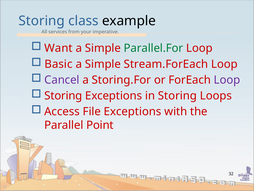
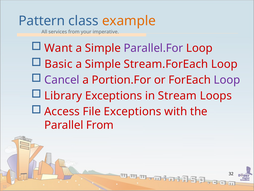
Storing: Storing -> Pattern (42, 21)
example colour: black -> orange (129, 21)
Parallel.For colour: green -> purple (153, 48)
Storing.For: Storing.For -> Portion.For (121, 80)
Storing: Storing -> Library (63, 96)
in Storing: Storing -> Stream (177, 96)
Parallel Point: Point -> From (100, 125)
